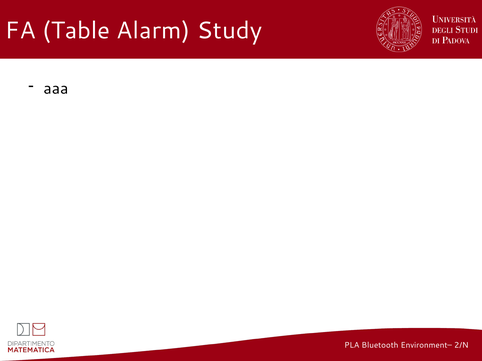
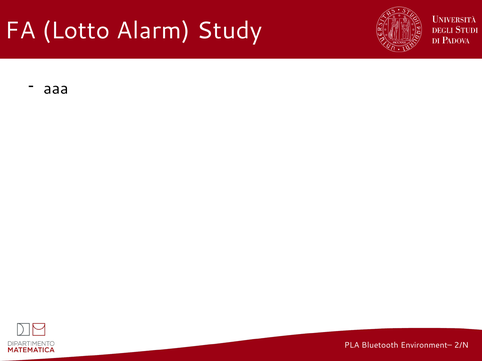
Table: Table -> Lotto (76, 31)
